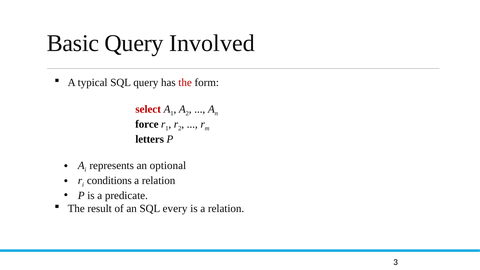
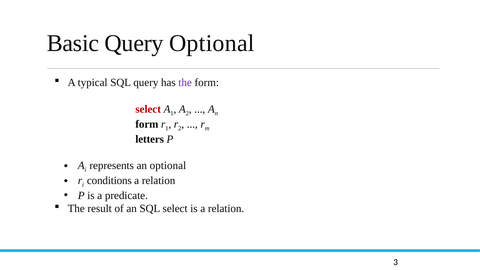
Query Involved: Involved -> Optional (212, 43)
the colour: red -> purple (185, 83)
force: force -> form (147, 124)
SQL every: every -> select (175, 209)
